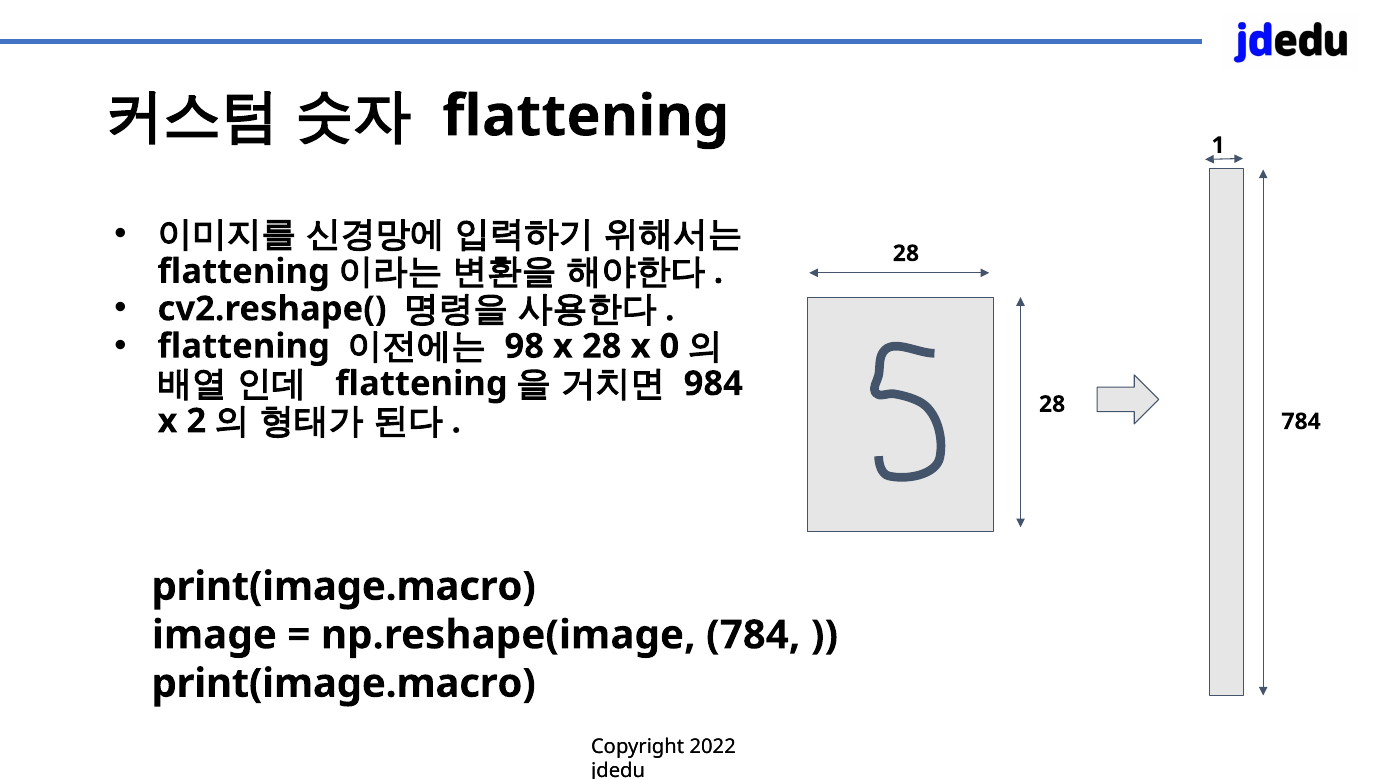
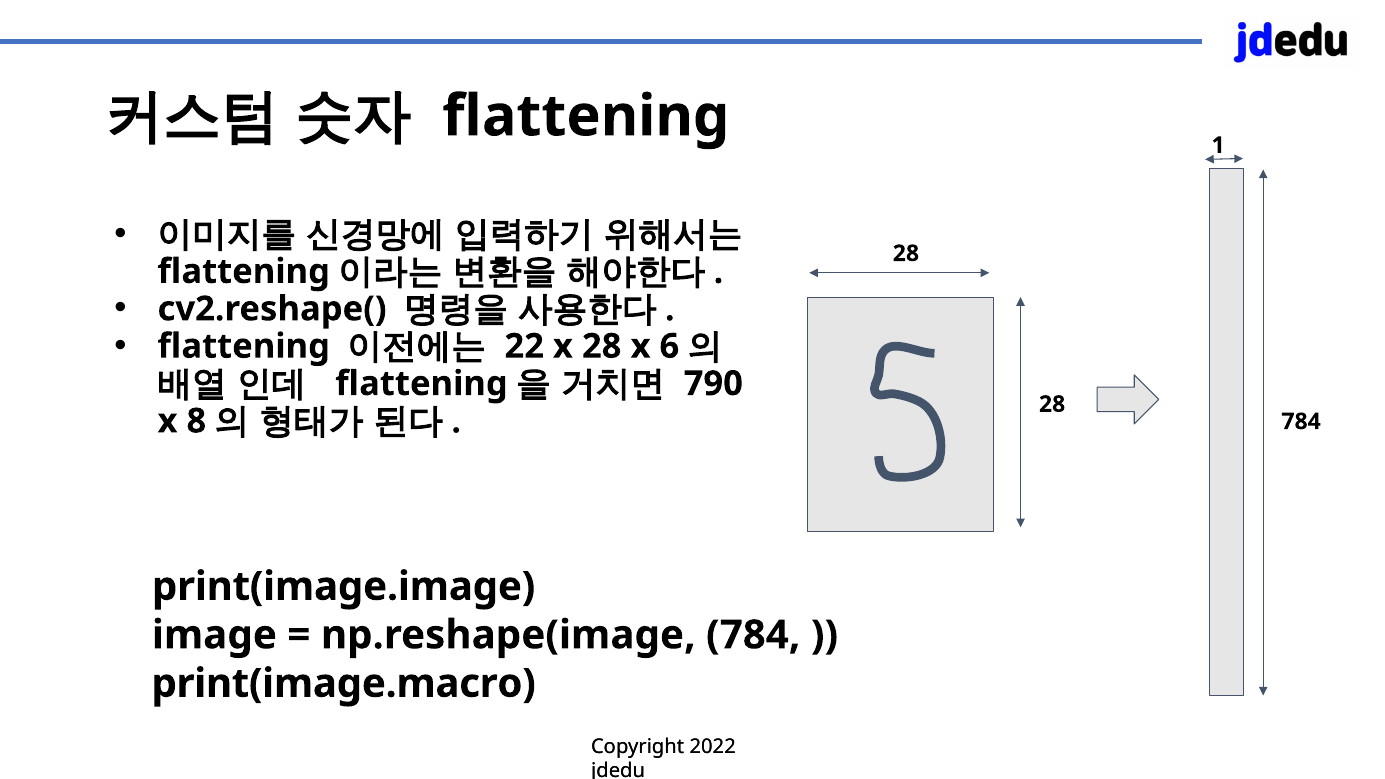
98: 98 -> 22 (524, 346)
0: 0 -> 6 (669, 346)
984: 984 -> 790 (713, 384)
2: 2 -> 8 (196, 421)
print(image.macro: print(image.macro -> print(image.image (344, 587)
